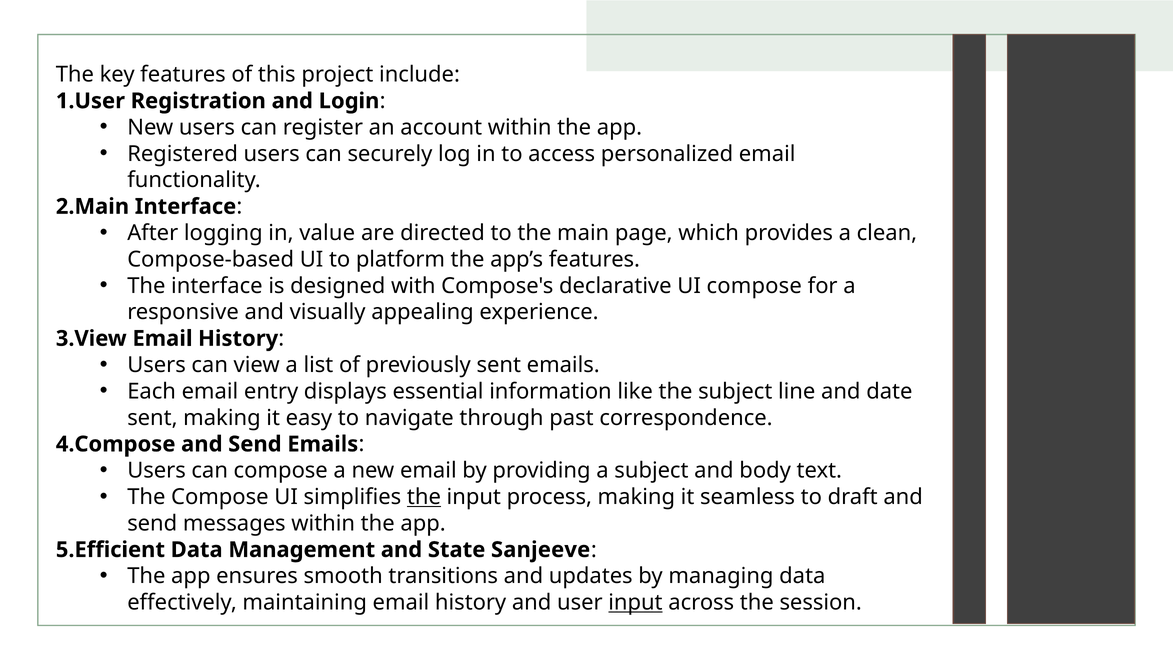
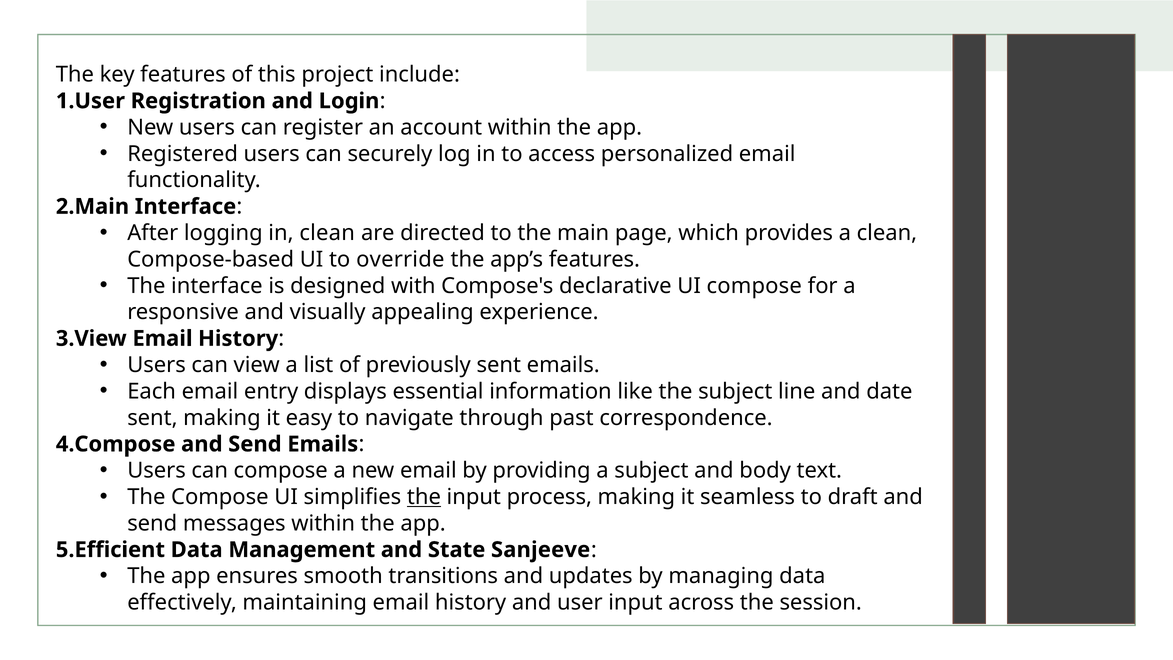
in value: value -> clean (327, 233)
platform: platform -> override (400, 259)
input underline: present -> none (635, 602)
